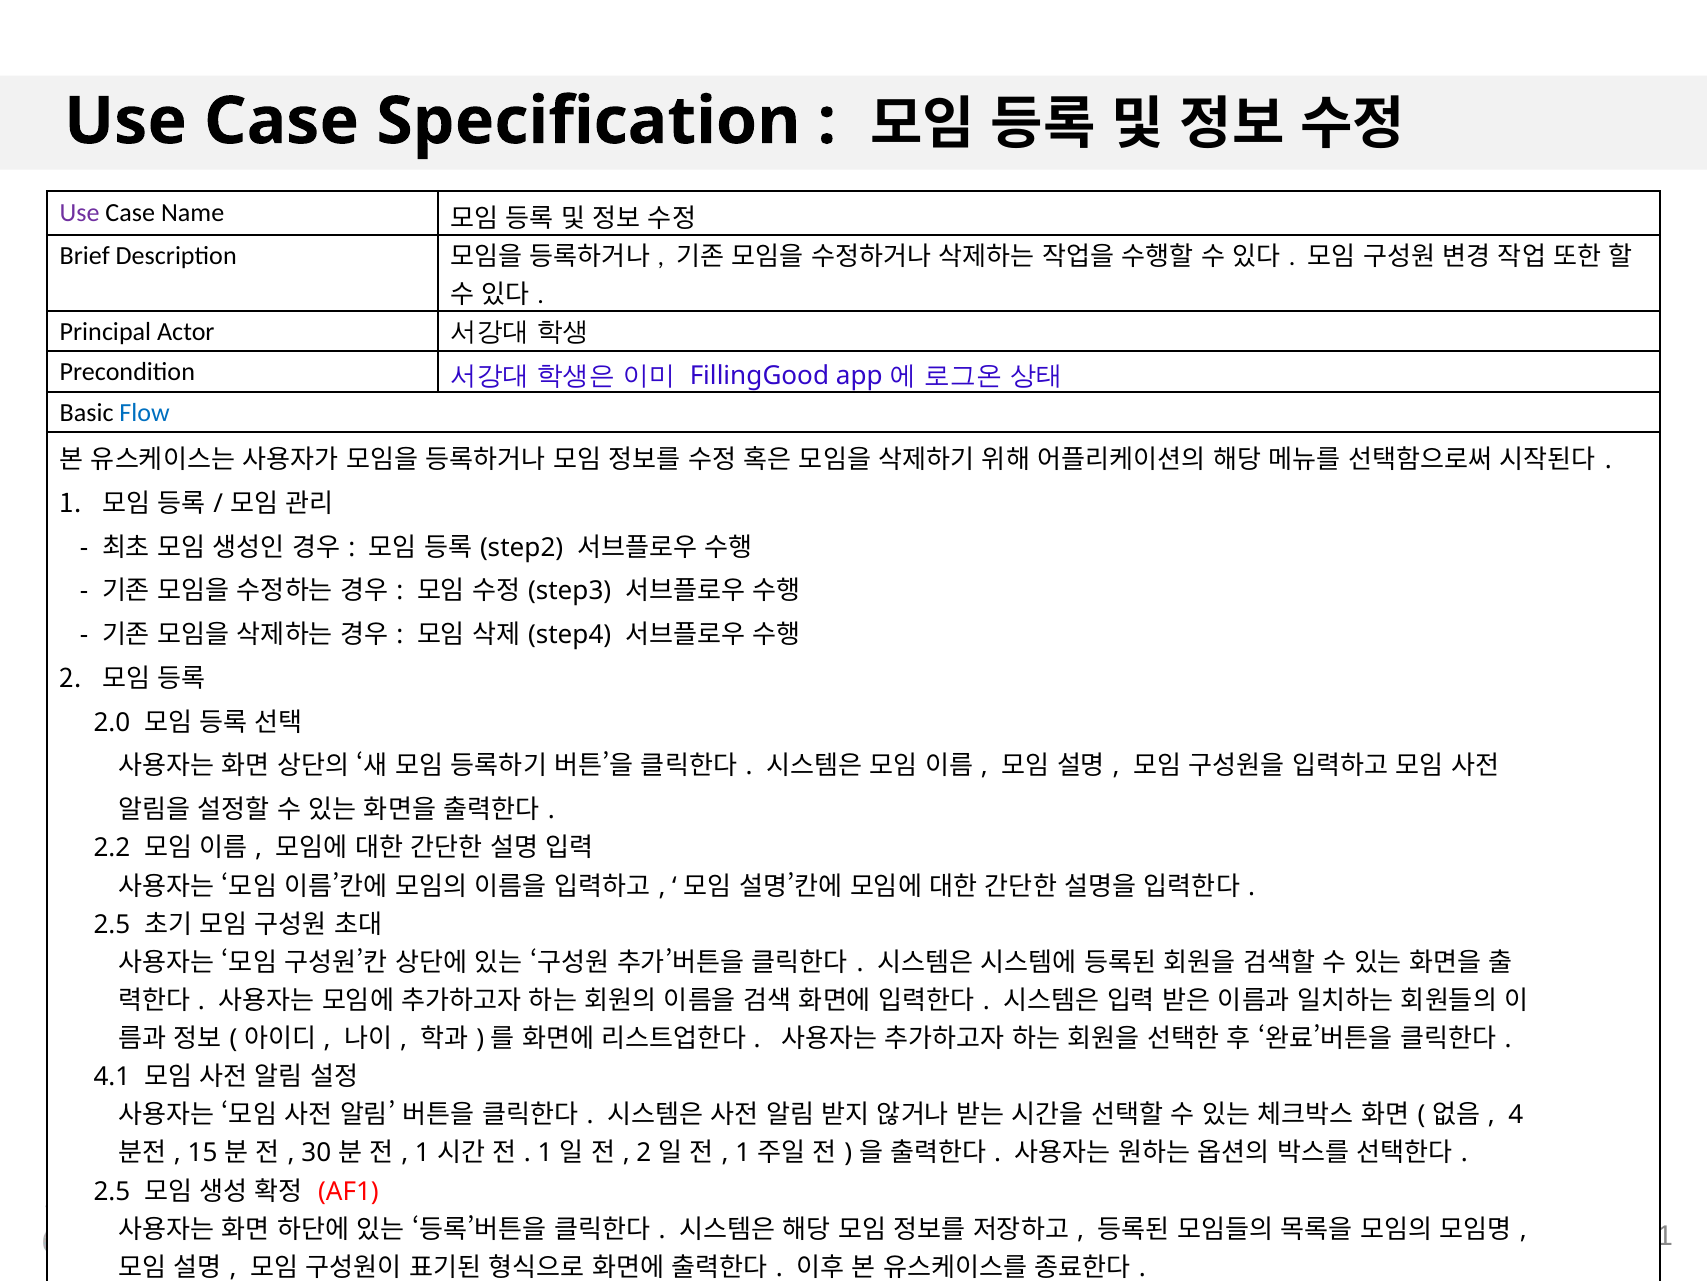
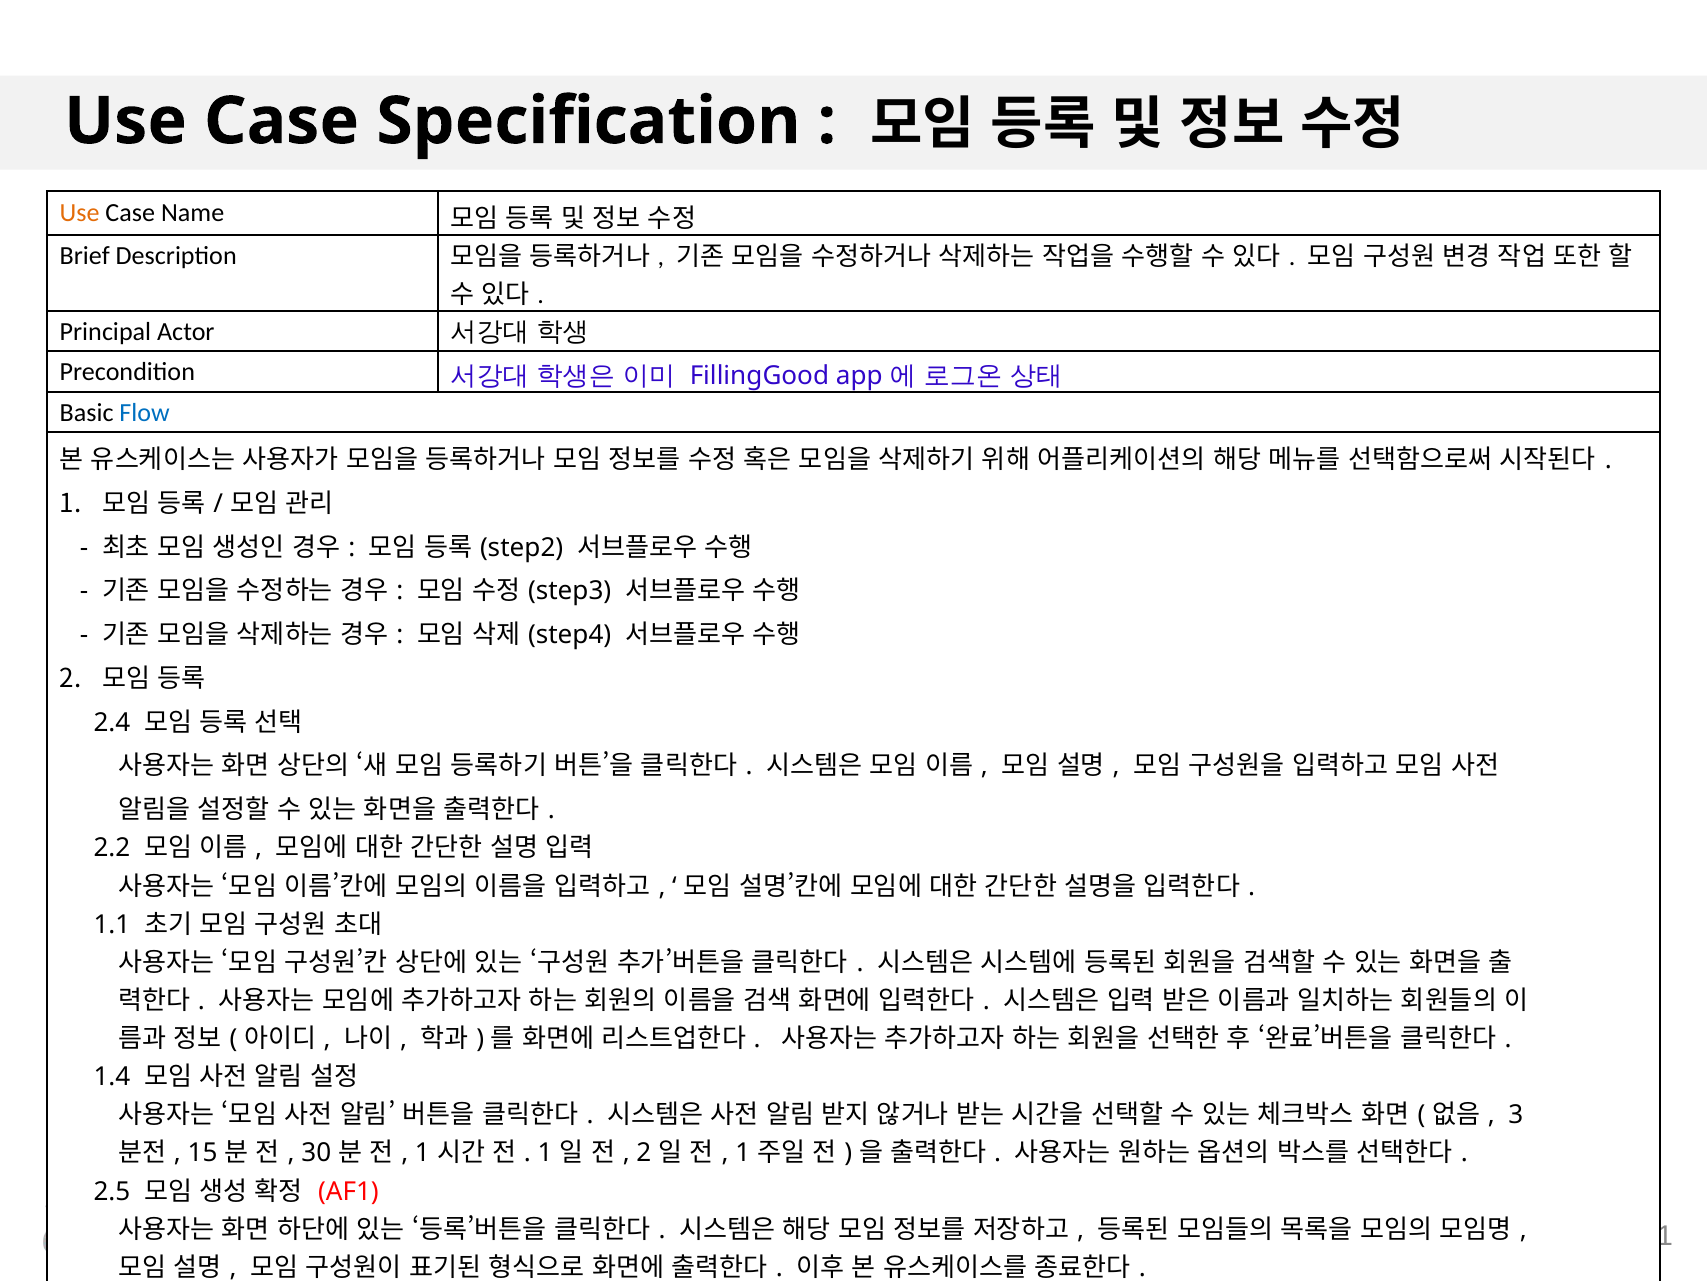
Use colour: purple -> orange (80, 212)
2.0: 2.0 -> 2.4 (112, 722)
2.5: 2.5 -> 1.1 (112, 924)
4.1: 4.1 -> 1.4 (112, 1076)
4: 4 -> 3 (1516, 1115)
